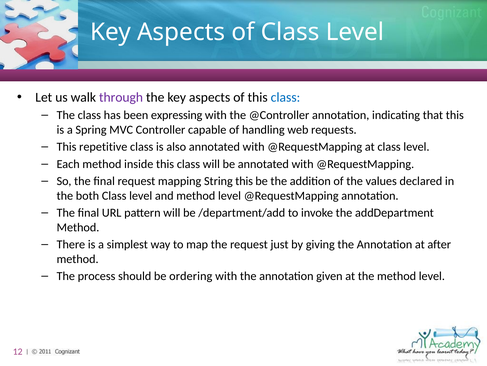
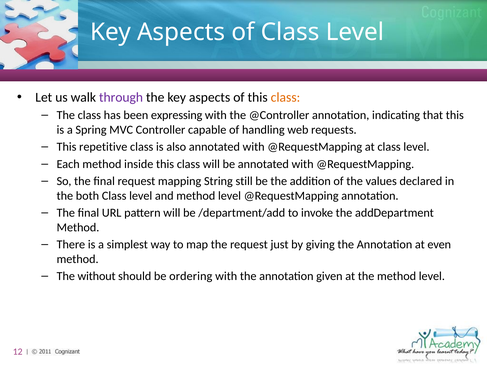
class colour: blue -> orange (285, 97)
String this: this -> still (244, 181)
after: after -> even (439, 244)
process: process -> without (97, 276)
